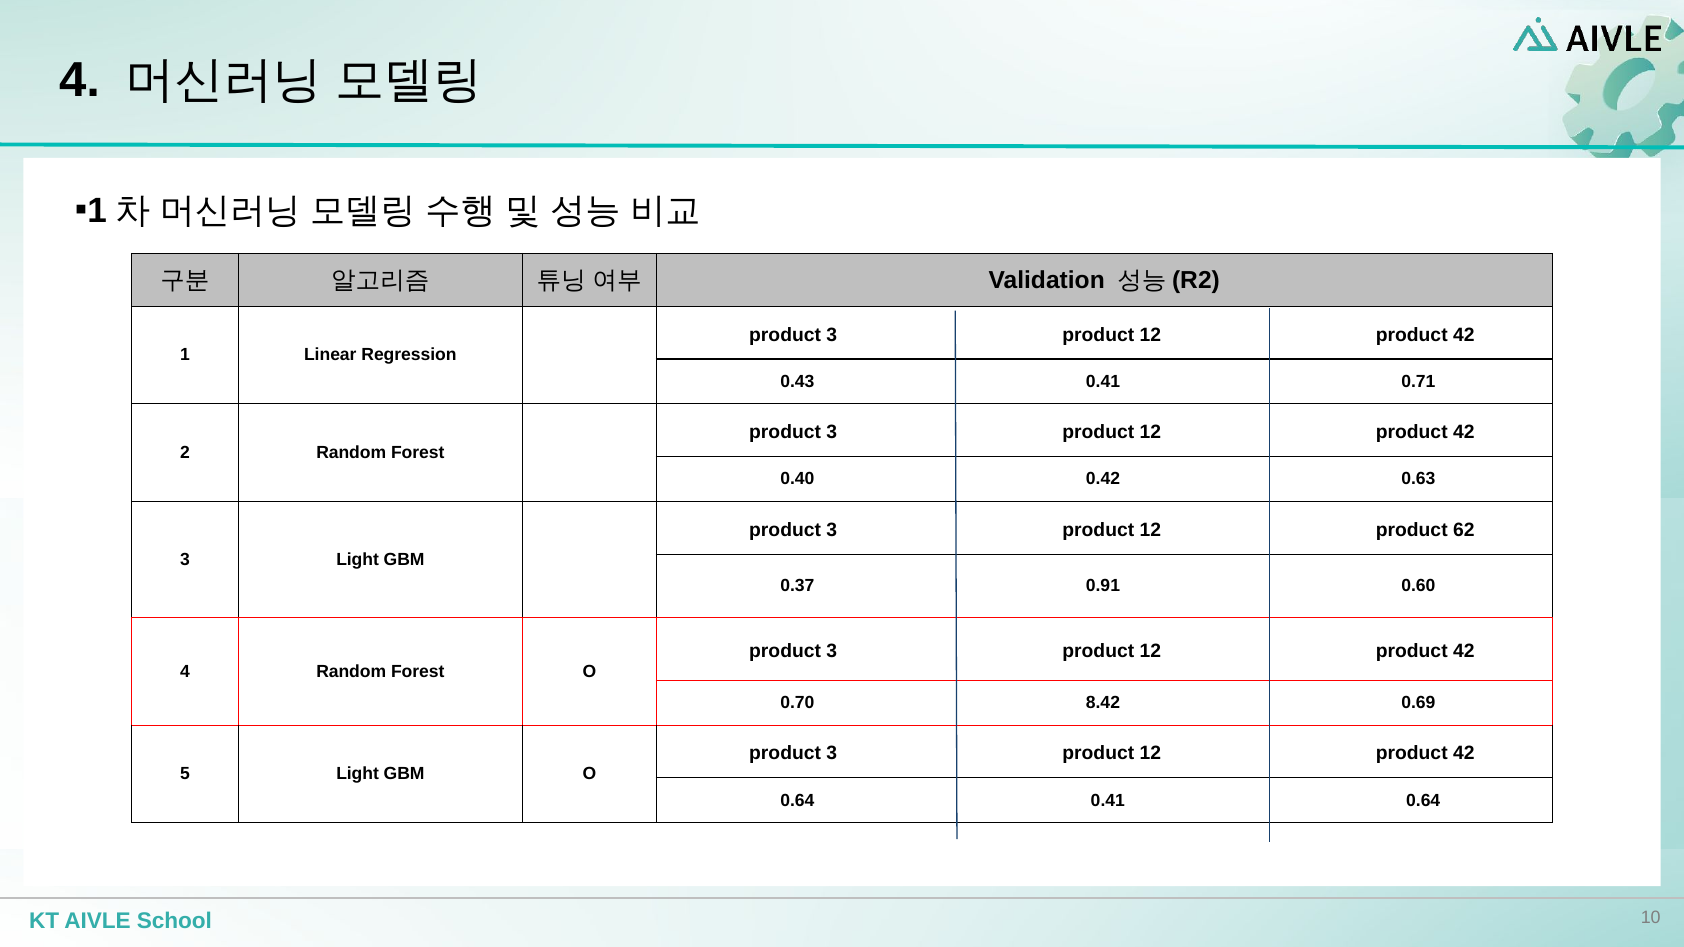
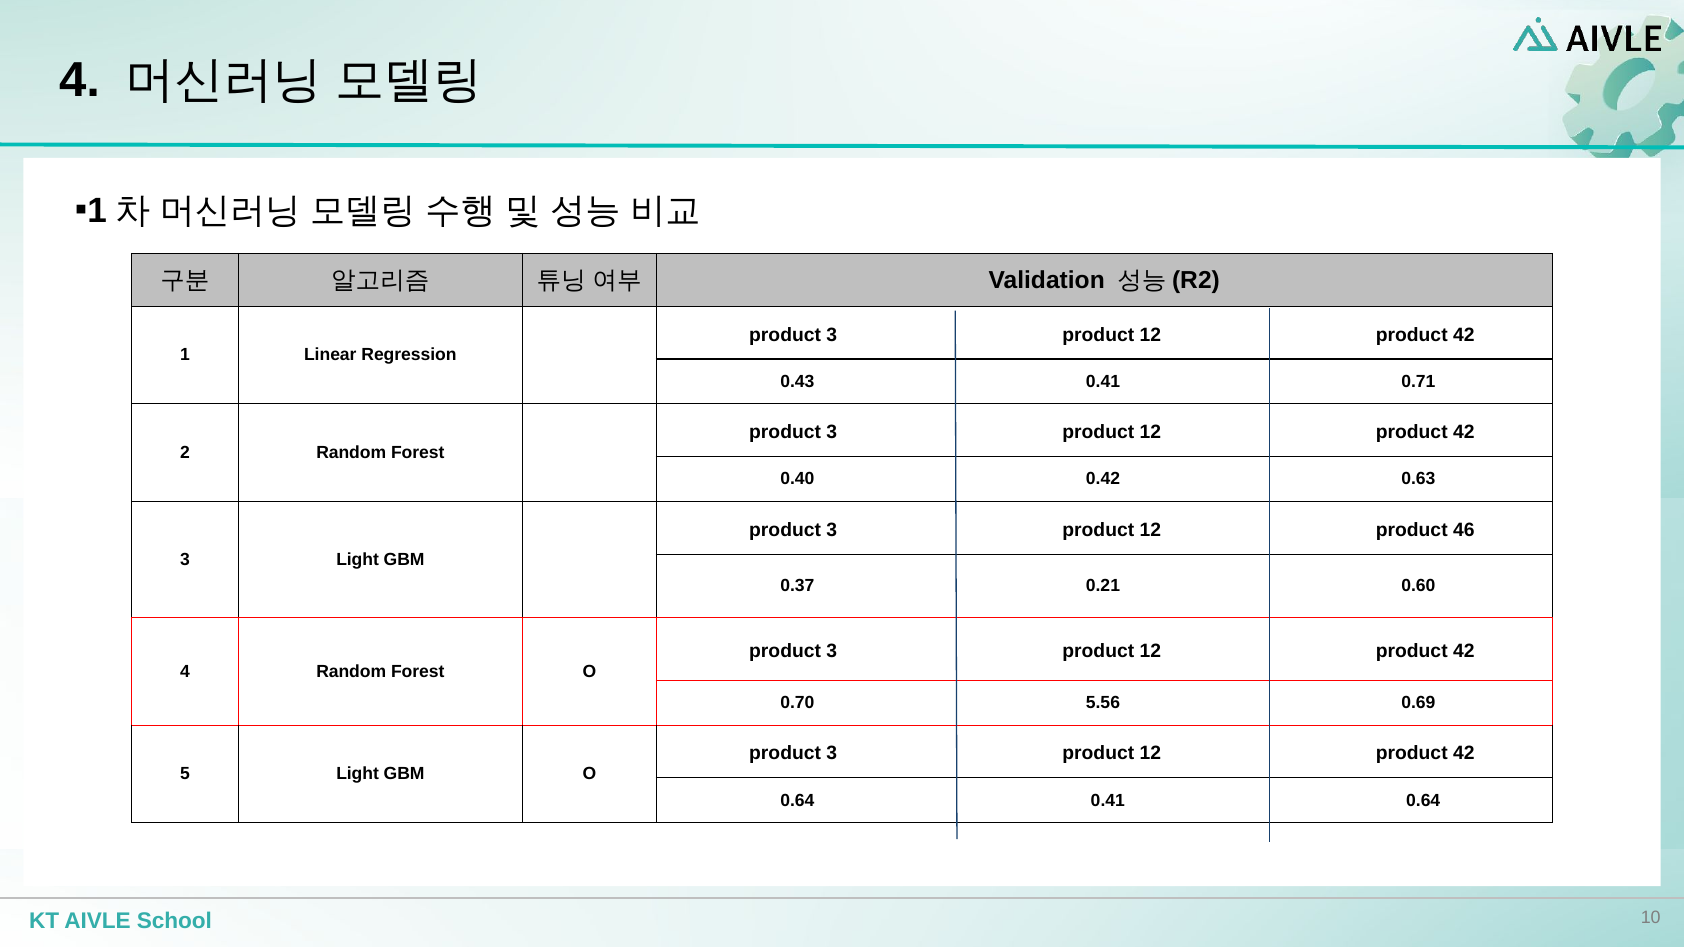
62: 62 -> 46 (1464, 530)
0.91: 0.91 -> 0.21 (1103, 586)
8.42: 8.42 -> 5.56 (1103, 703)
